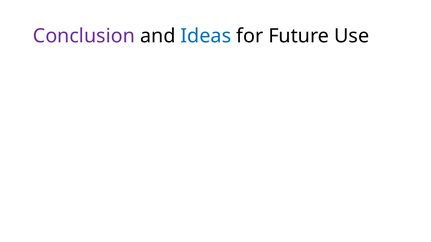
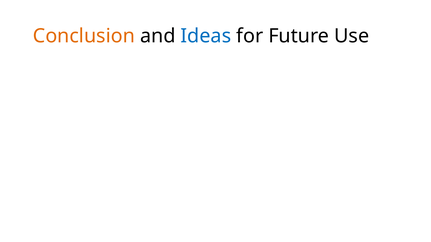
Conclusion colour: purple -> orange (84, 36)
